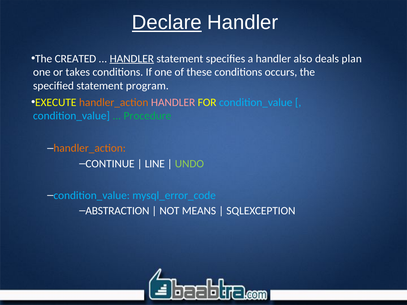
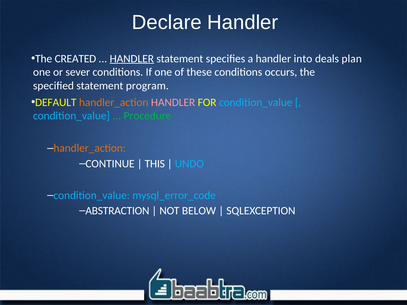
Declare underline: present -> none (167, 23)
also: also -> into (303, 59)
takes: takes -> sever (78, 72)
EXECUTE: EXECUTE -> DEFAULT (56, 102)
LINE: LINE -> THIS (155, 164)
UNDO colour: light green -> light blue (189, 164)
MEANS: MEANS -> BELOW (199, 211)
